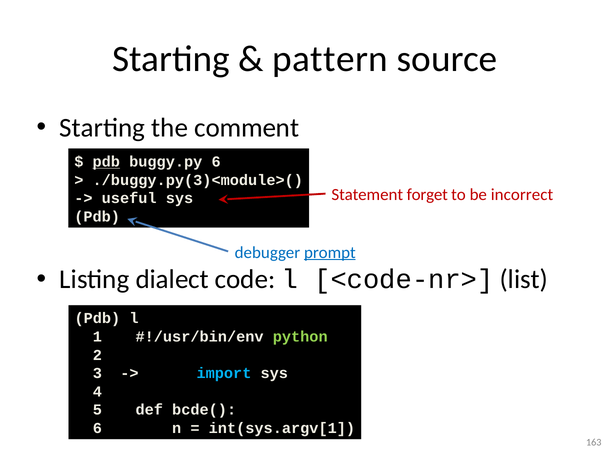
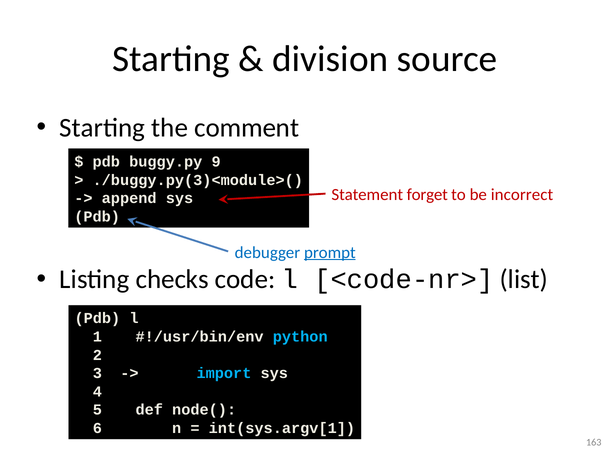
pattern: pattern -> division (330, 59)
pdb underline: present -> none (106, 162)
buggy.py 6: 6 -> 9 (216, 162)
useful: useful -> append (129, 198)
dialect: dialect -> checks (172, 280)
python colour: light green -> light blue (300, 337)
bcde(: bcde( -> node( (204, 410)
